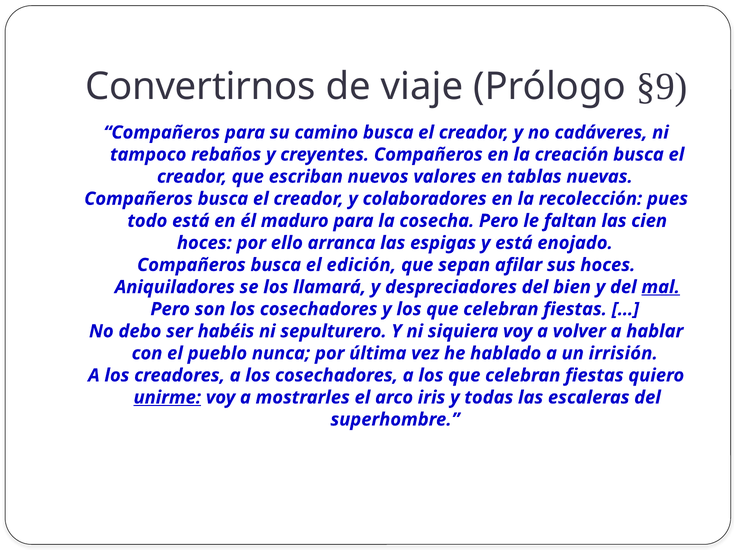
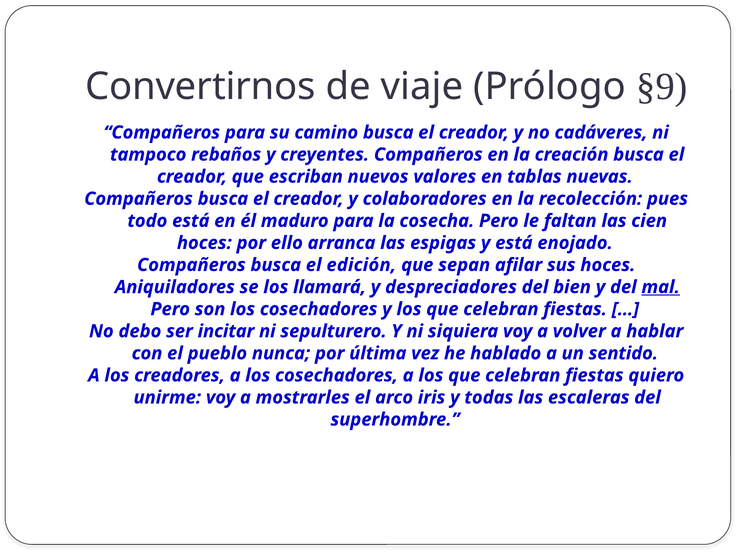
habéis: habéis -> incitar (226, 331)
irrisión: irrisión -> sentido (623, 353)
unirme underline: present -> none (167, 397)
